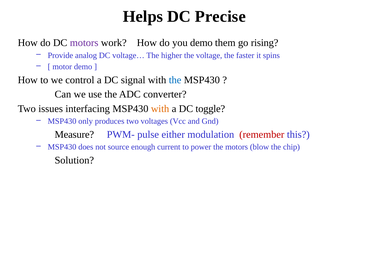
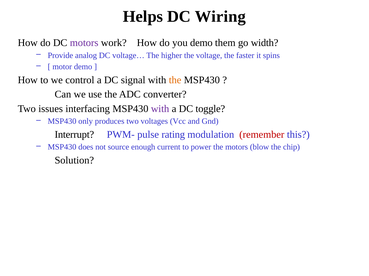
Precise: Precise -> Wiring (220, 17)
rising: rising -> width (265, 43)
the colour: blue -> orange (175, 80)
with colour: orange -> purple (160, 109)
Measure: Measure -> Interrupt (74, 135)
either: either -> rating (173, 135)
